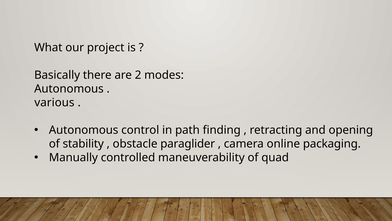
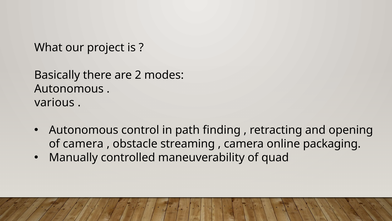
of stability: stability -> camera (83, 144)
paraglider: paraglider -> streaming (188, 144)
